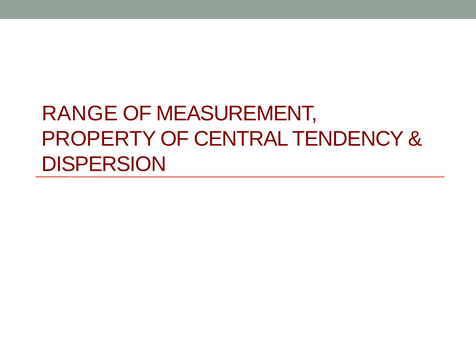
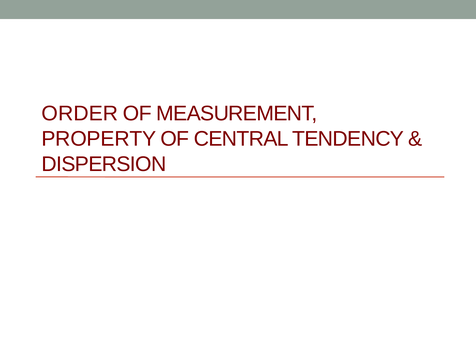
RANGE: RANGE -> ORDER (80, 114)
